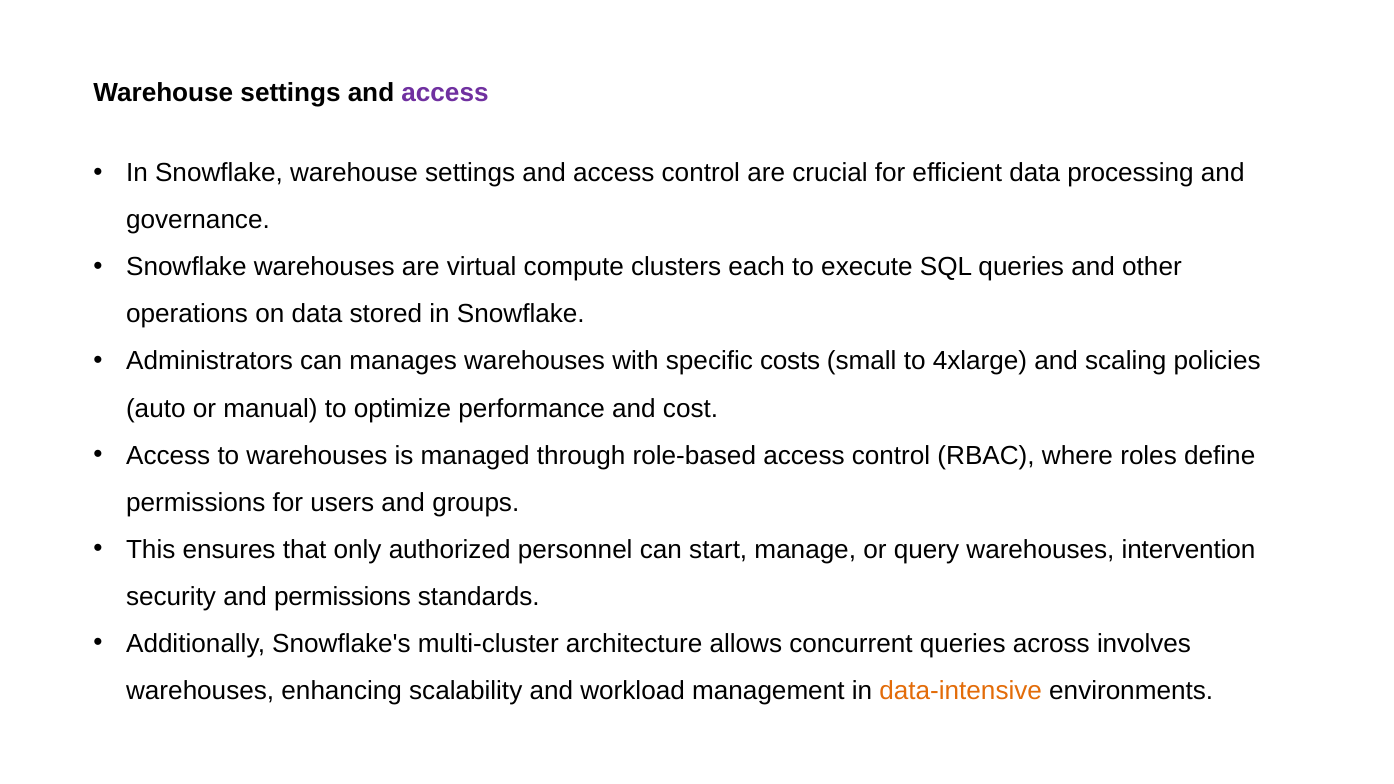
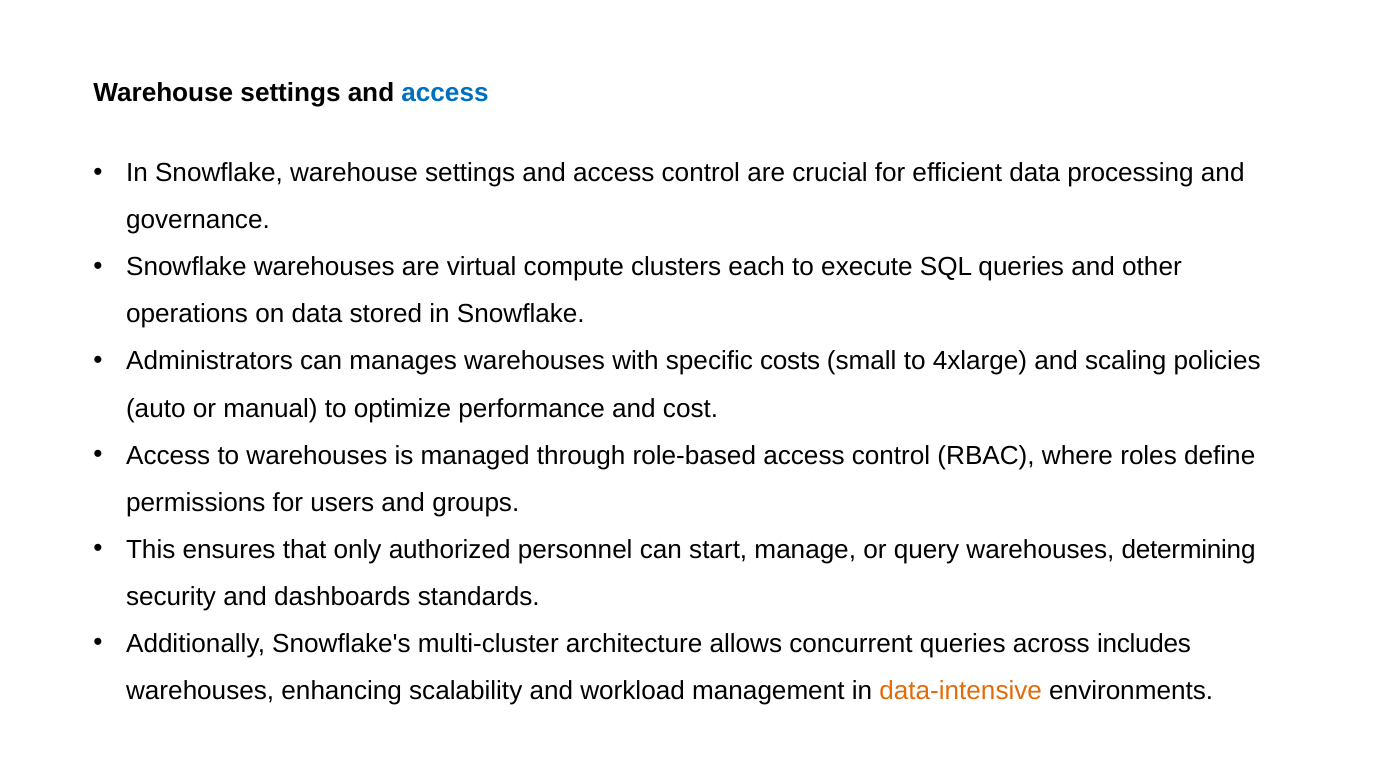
access colour: purple -> blue (445, 93)
intervention: intervention -> determining (1189, 550)
and permissions: permissions -> dashboards (342, 597)
involves: involves -> includes (1144, 644)
